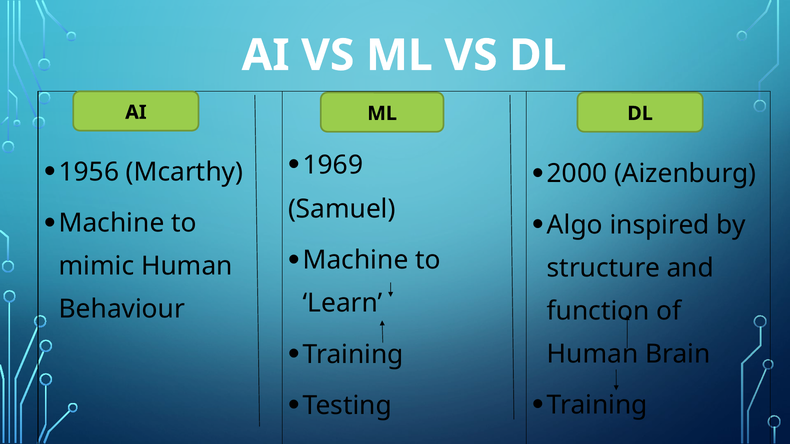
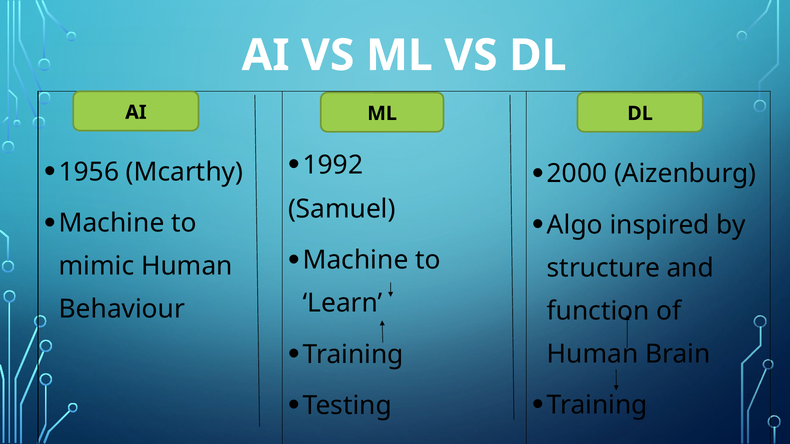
1969: 1969 -> 1992 (333, 165)
